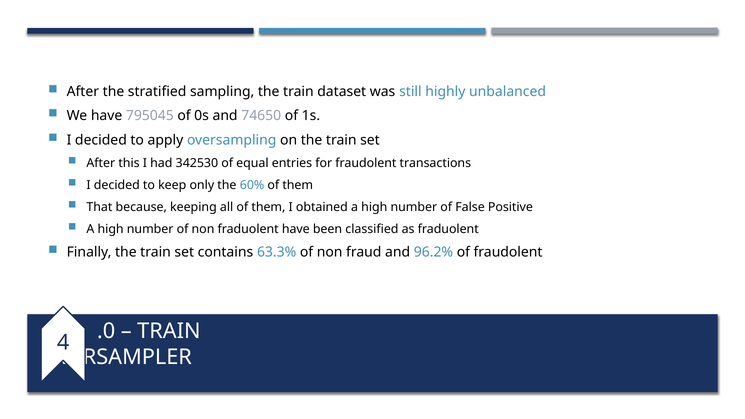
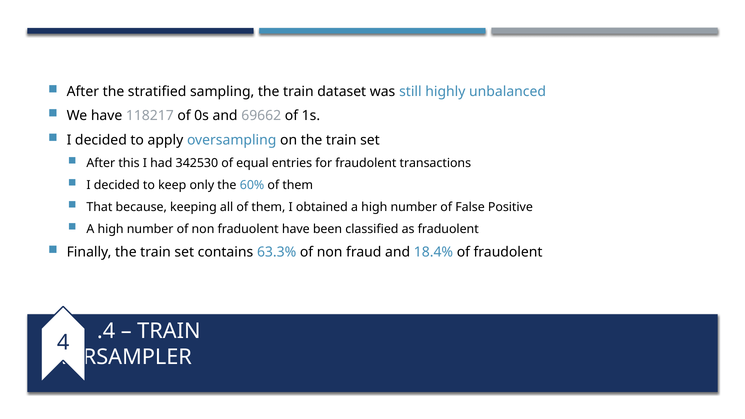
795045: 795045 -> 118217 (150, 116)
74650: 74650 -> 69662 (261, 116)
96.2%: 96.2% -> 18.4% (433, 252)
.0: .0 -> .4 (106, 331)
